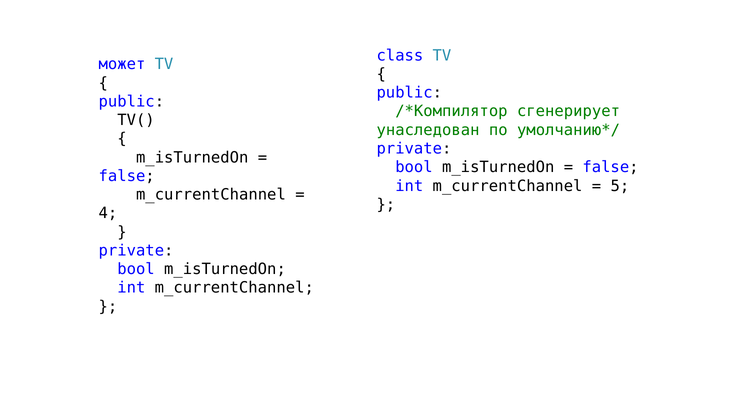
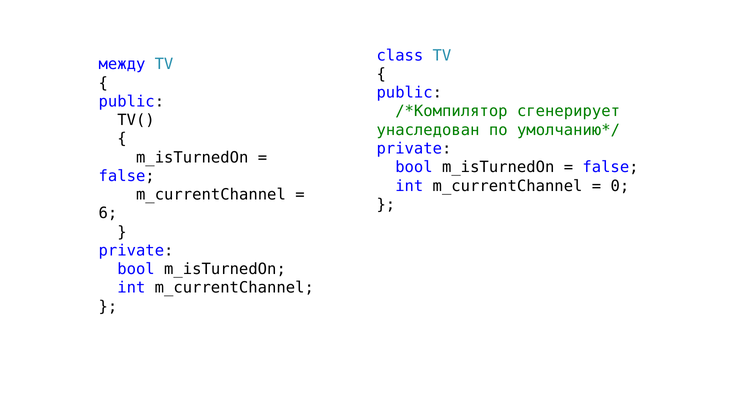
может: может -> между (122, 64)
5: 5 -> 0 (620, 186)
4: 4 -> 6 (108, 213)
